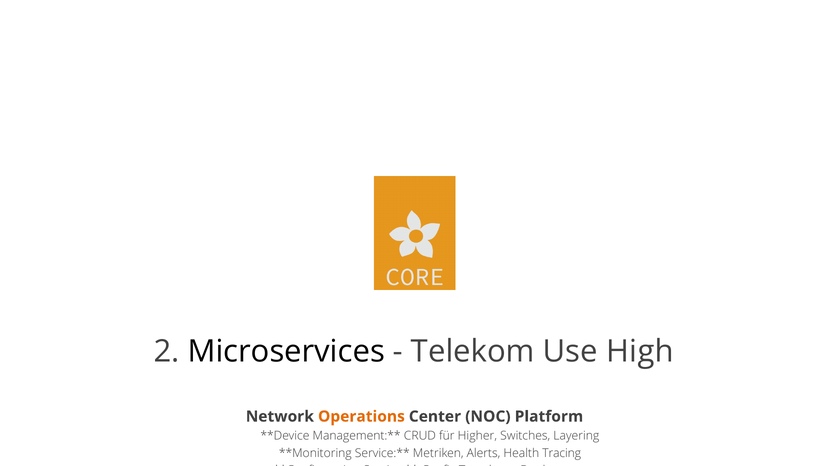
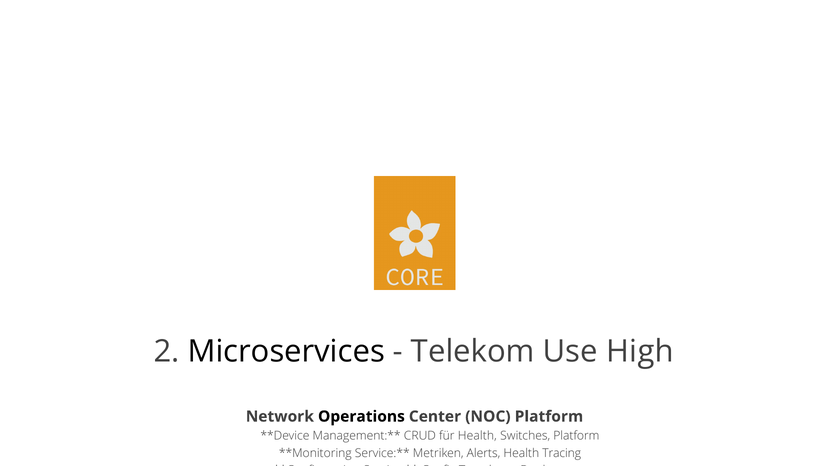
Operations colour: orange -> black (361, 417)
für Higher: Higher -> Health (477, 436)
Switches Layering: Layering -> Platform (576, 436)
